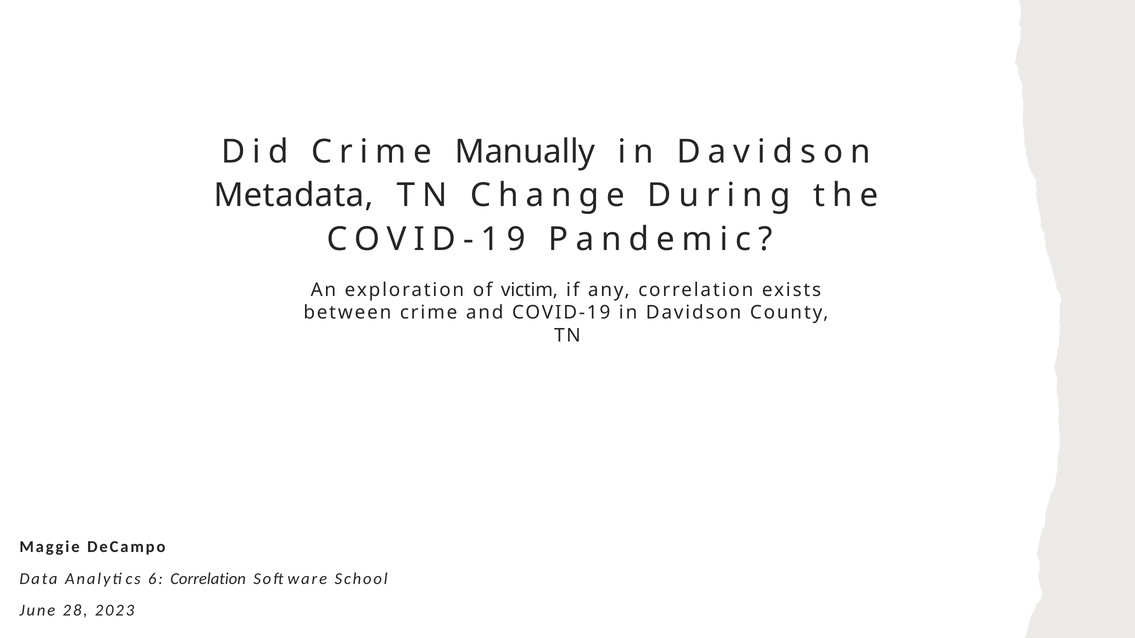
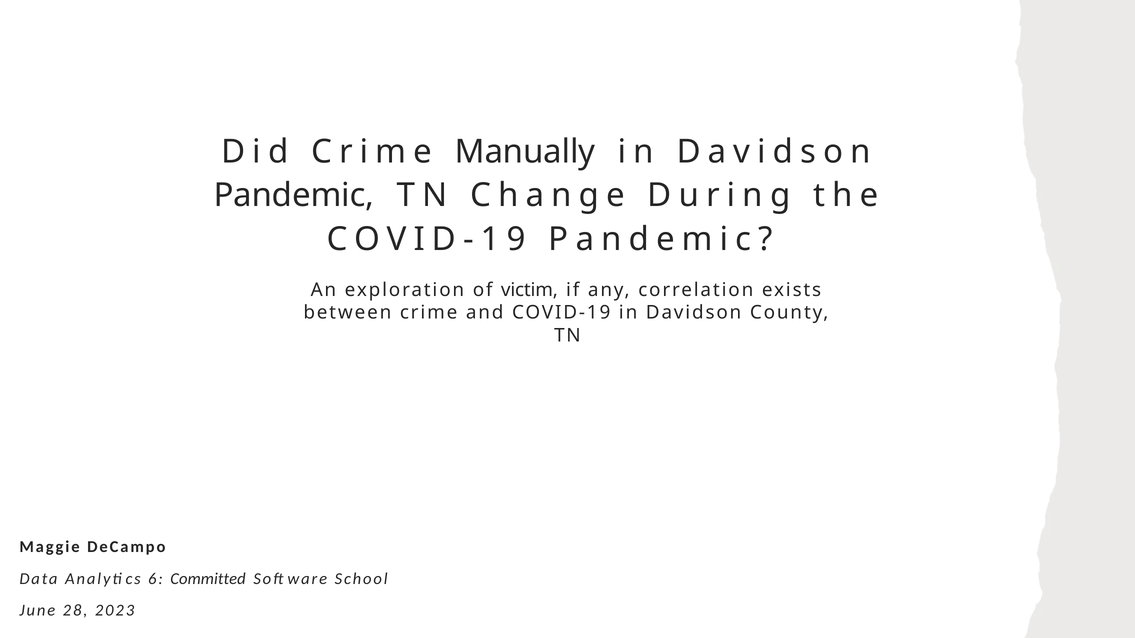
Metadata: Metadata -> Pandemic (294, 196)
6 Correlation: Correlation -> Committed (208, 579)
